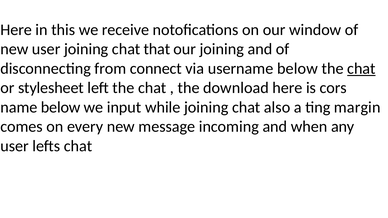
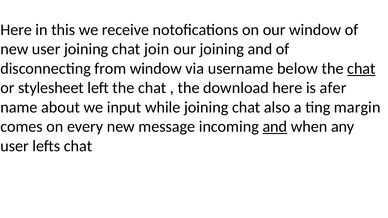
that: that -> join (157, 49)
from connect: connect -> window (156, 69)
cors: cors -> afer (333, 88)
name below: below -> about (61, 107)
and underline: none -> present (275, 127)
